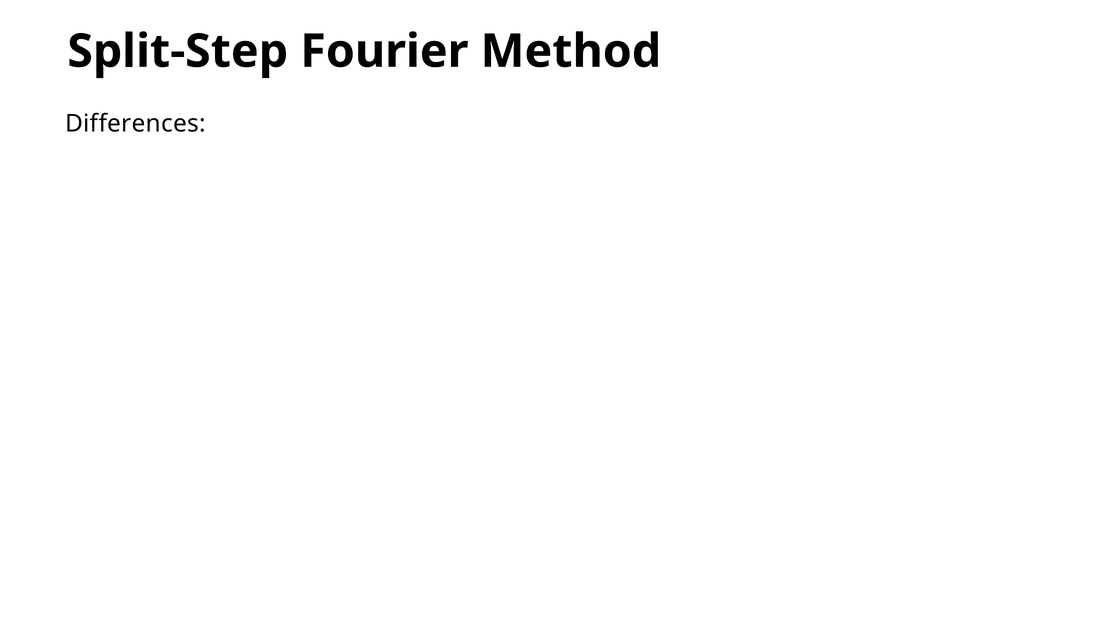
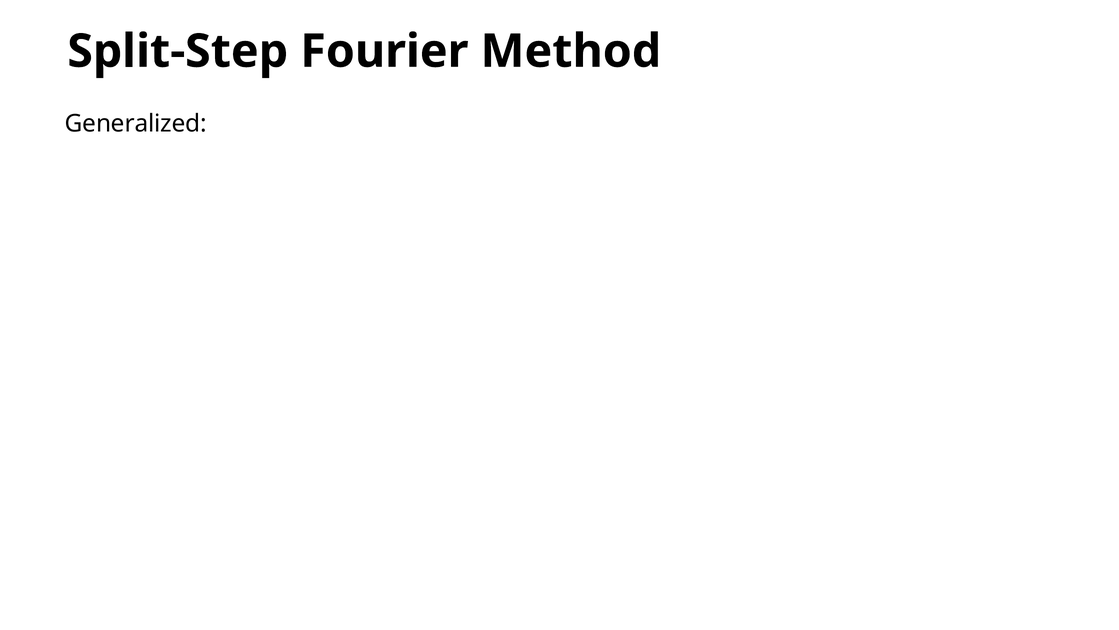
Differences: Differences -> Generalized (136, 123)
